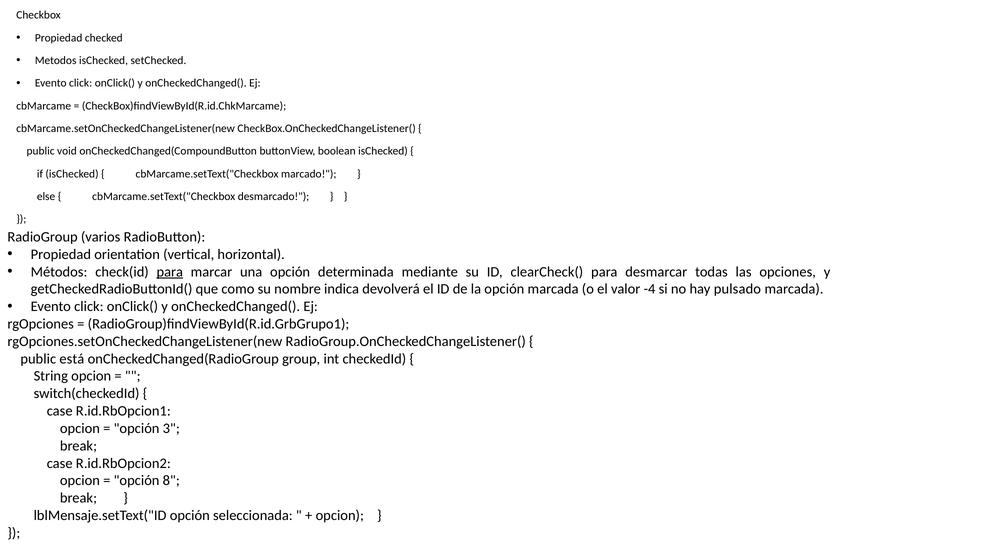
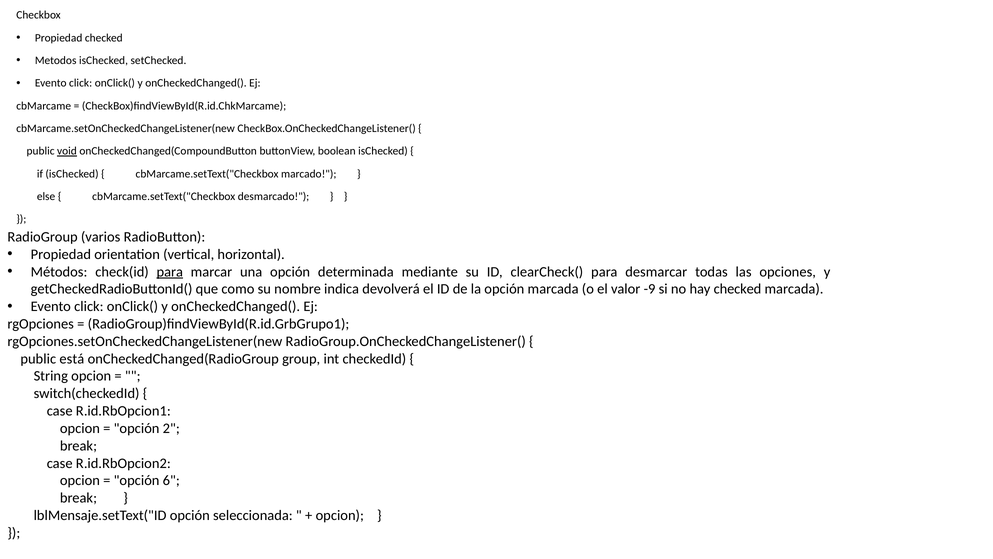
void underline: none -> present (67, 151)
-4: -4 -> -9 (650, 289)
hay pulsado: pulsado -> checked (738, 289)
3: 3 -> 2 (171, 428)
8: 8 -> 6 (171, 480)
